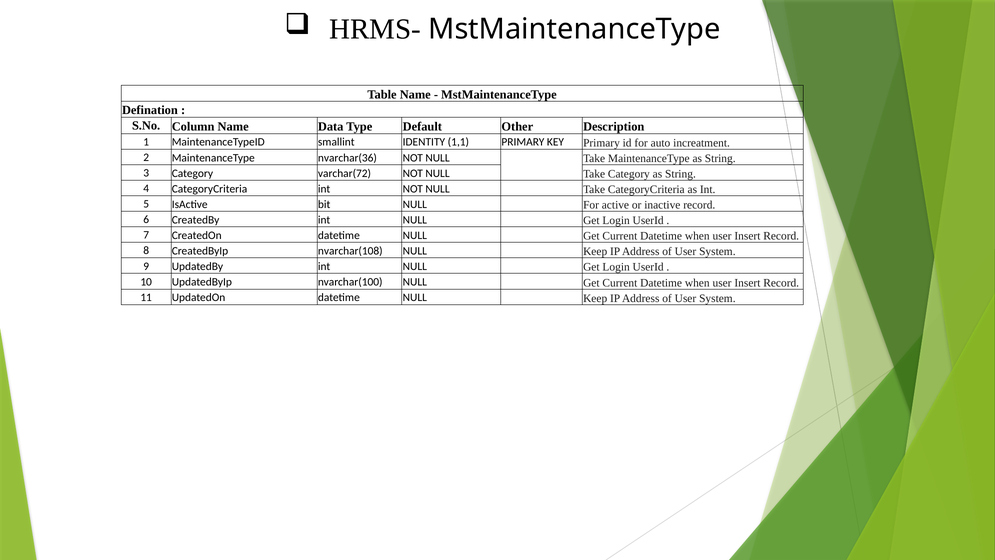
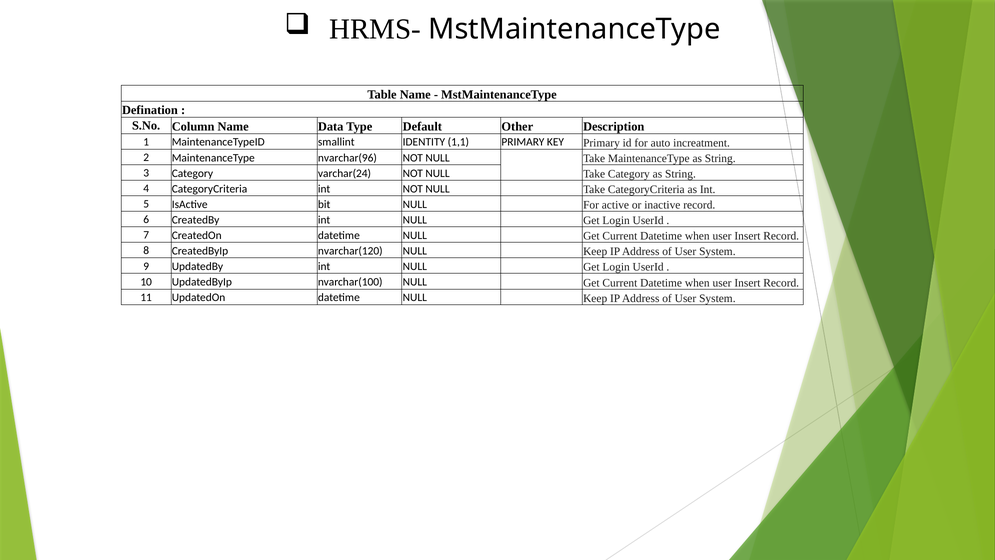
nvarchar(36: nvarchar(36 -> nvarchar(96 (347, 158)
varchar(72: varchar(72 -> varchar(24 (344, 173)
nvarchar(108: nvarchar(108 -> nvarchar(120 (350, 251)
